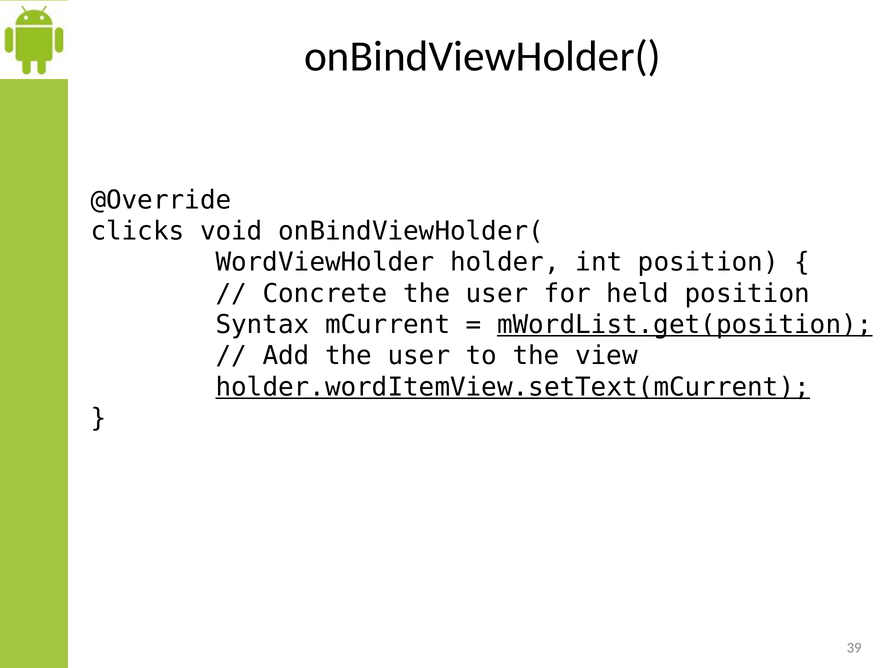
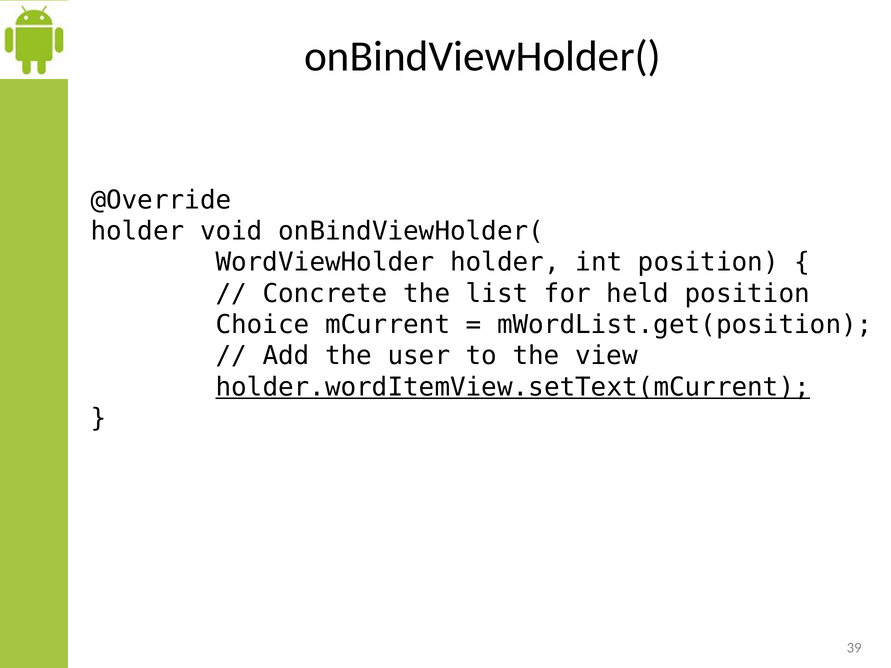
clicks: clicks -> holder (137, 231)
user: user -> list (497, 294)
Syntax: Syntax -> Choice (262, 325)
mWordList.get(position underline: present -> none (685, 325)
